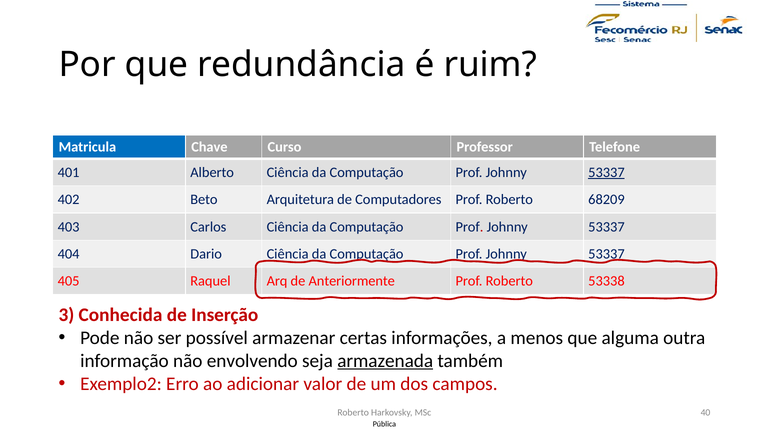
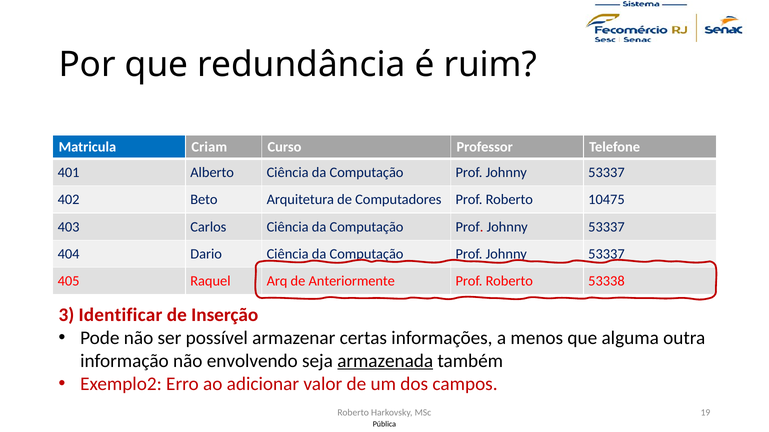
Chave: Chave -> Criam (209, 147)
53337 underline: present -> none (606, 173)
68209: 68209 -> 10475 (606, 200)
Conhecida: Conhecida -> Identificar (120, 315)
40: 40 -> 19 (705, 413)
